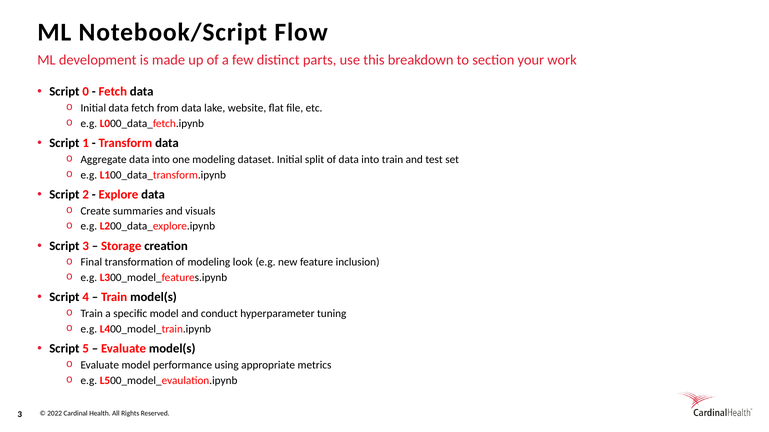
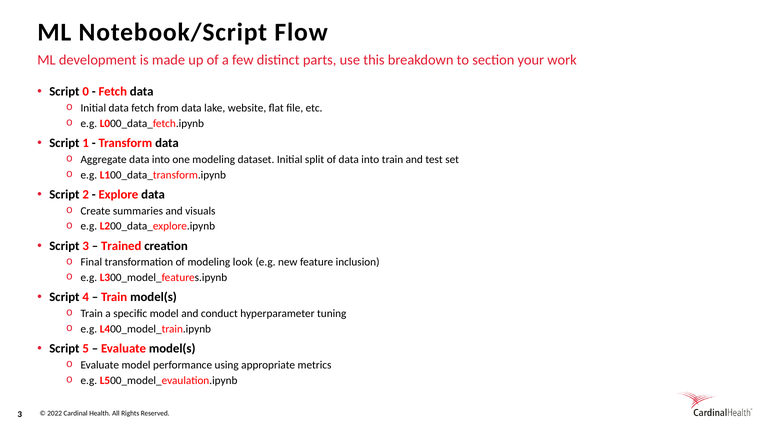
Storage: Storage -> Trained (121, 246)
